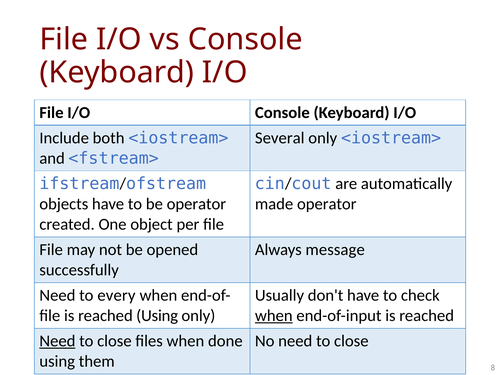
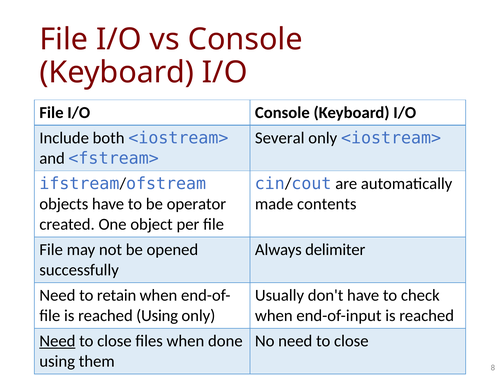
made operator: operator -> contents (327, 204)
message: message -> delimiter (335, 250)
every: every -> retain (117, 295)
when underline: present -> none (274, 316)
